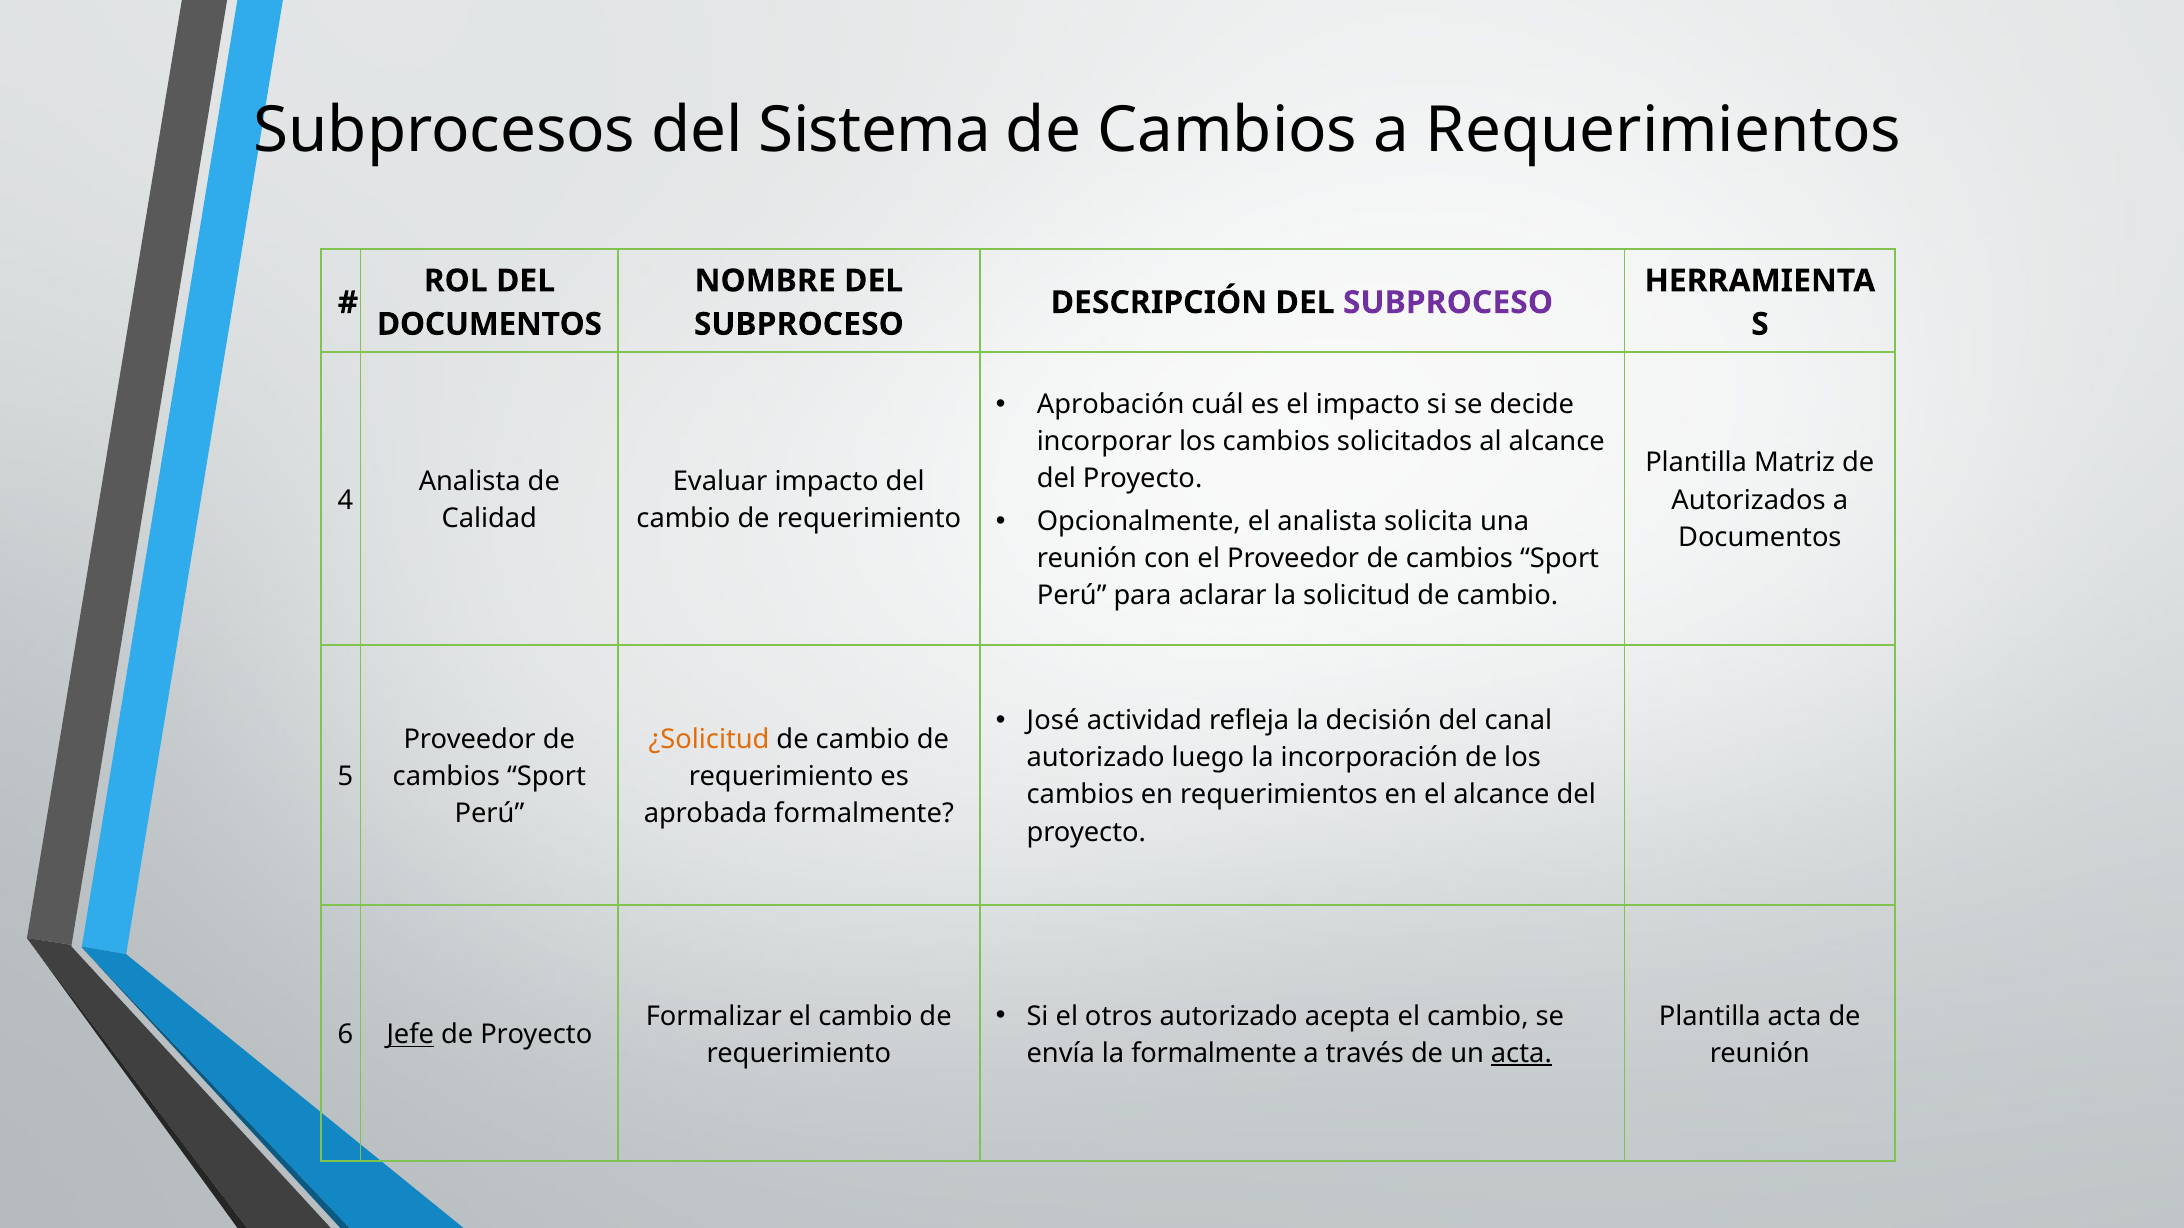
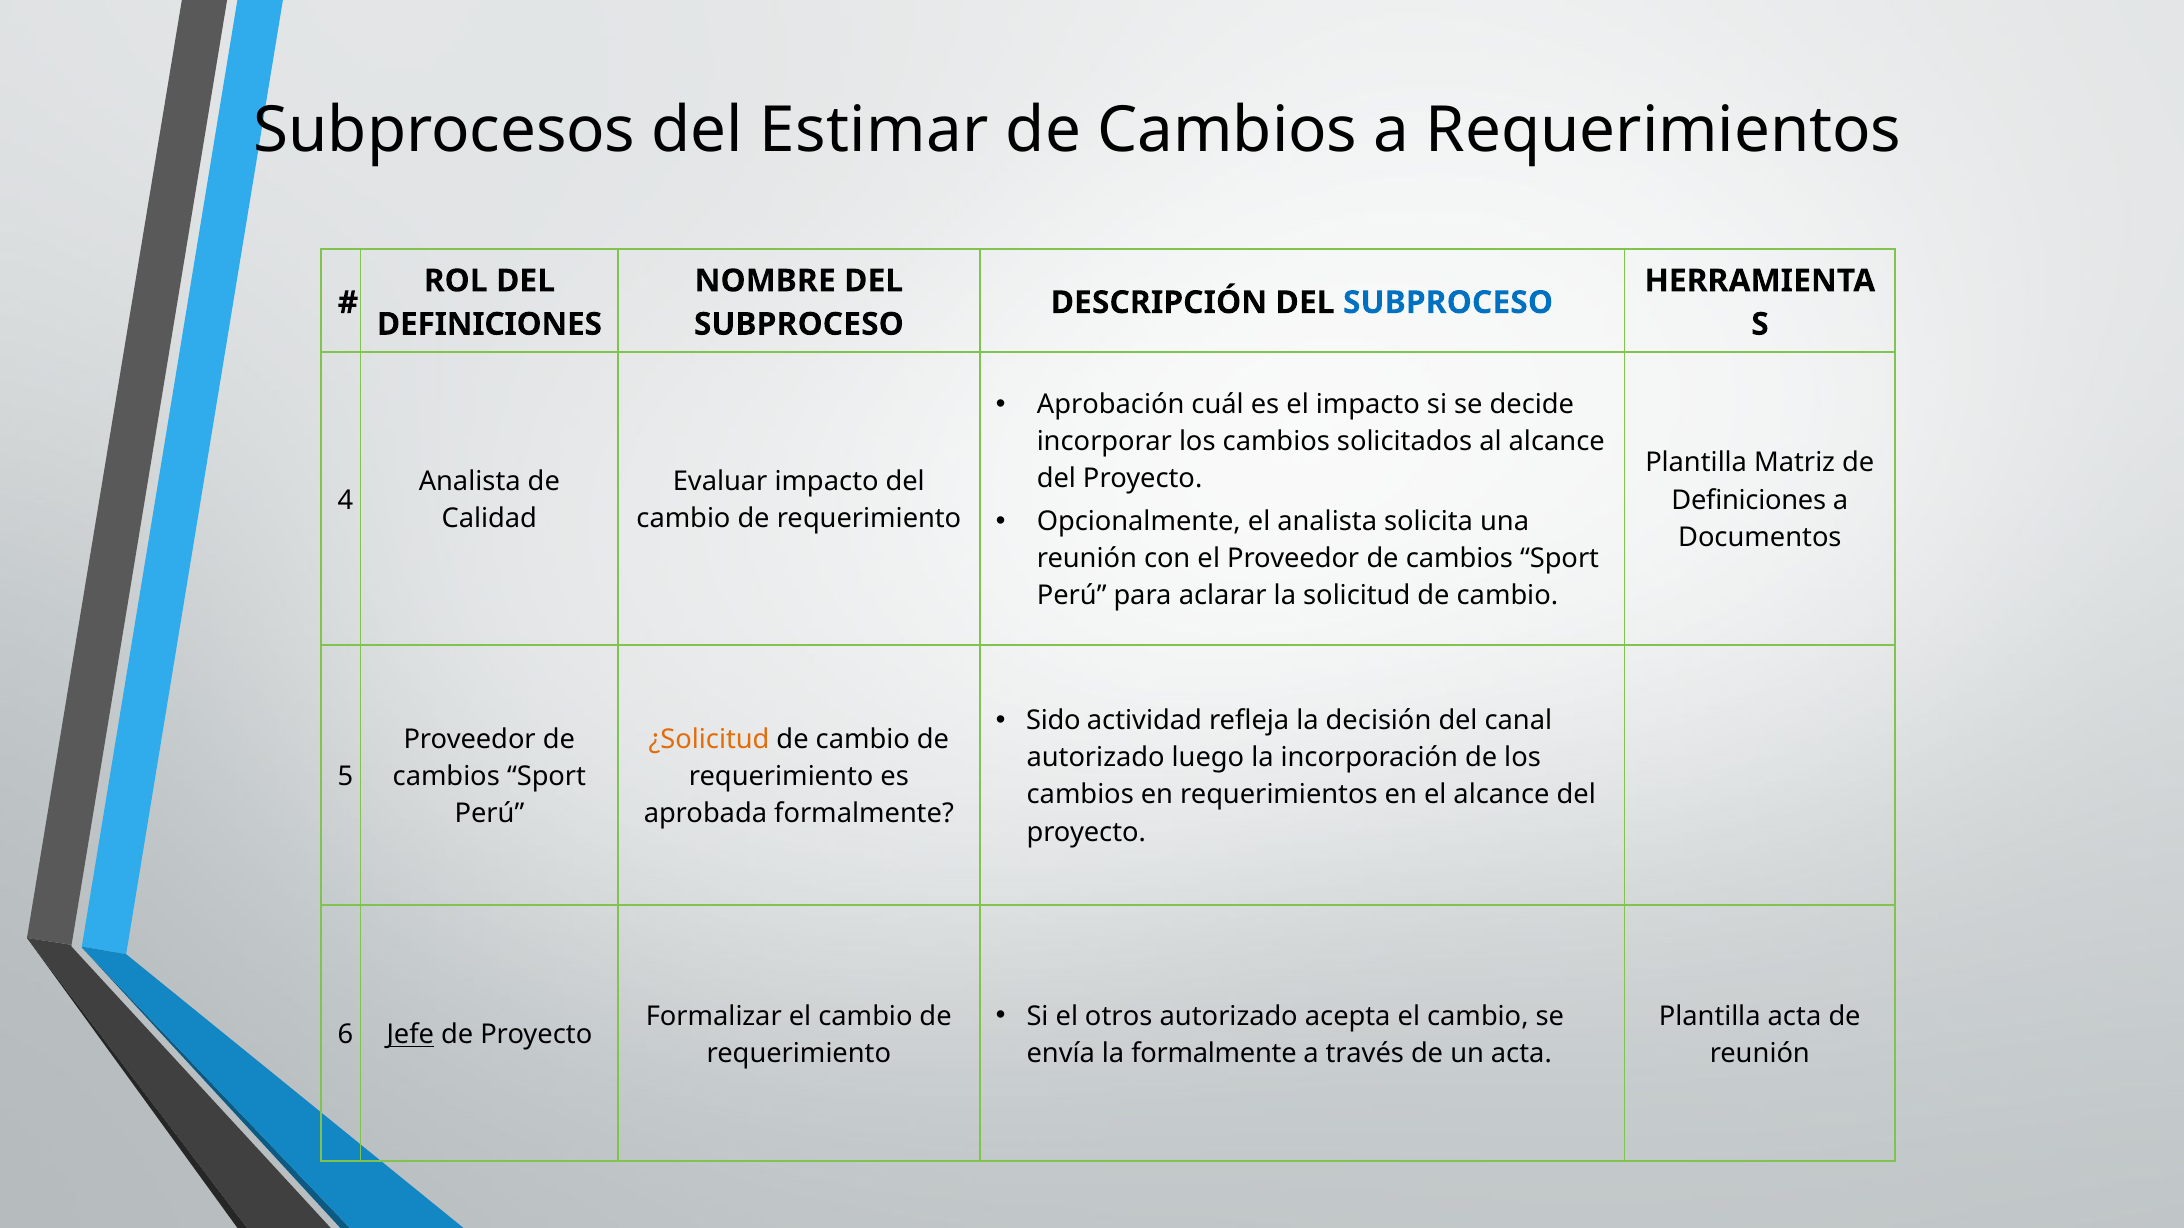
Sistema: Sistema -> Estimar (874, 130)
SUBPROCESO colour: purple -> blue (1448, 303)
DOCUMENTOS: DOCUMENTOS -> DEFINICIONES (489, 324)
Autorizados: Autorizados -> Definiciones (1749, 500)
José: José -> Sido (1053, 721)
acta underline: present -> none (1521, 1054)
